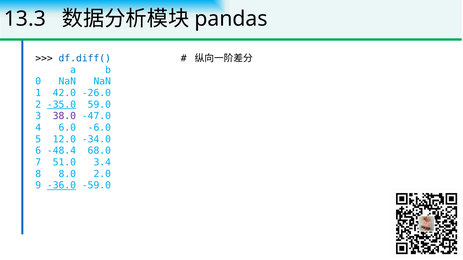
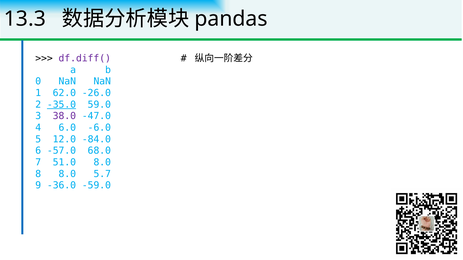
df.diff( colour: blue -> purple (85, 58)
42.0: 42.0 -> 62.0 (64, 93)
-34.0: -34.0 -> -84.0 (96, 139)
-48.4: -48.4 -> -57.0 (61, 151)
51.0 3.4: 3.4 -> 8.0 (102, 163)
2.0: 2.0 -> 5.7 (102, 174)
-36.0 underline: present -> none (61, 186)
